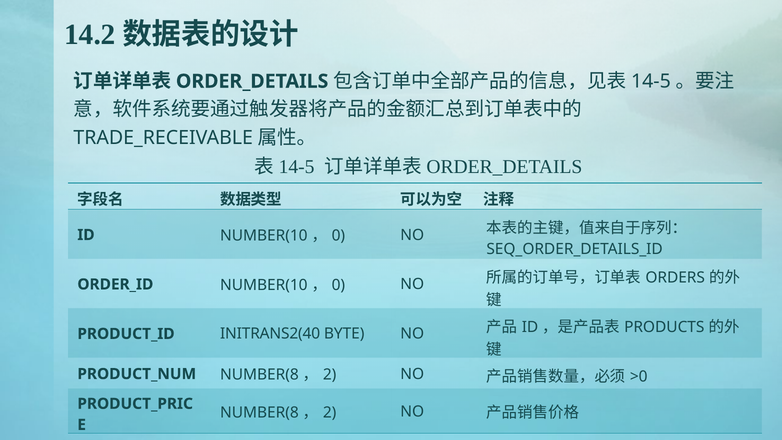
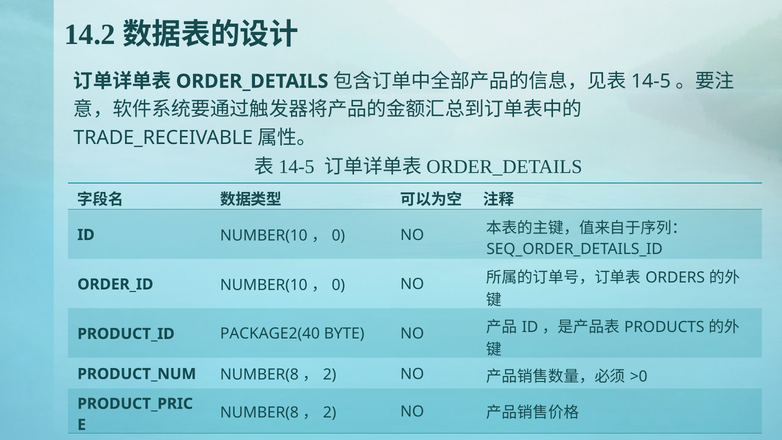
INITRANS2(40: INITRANS2(40 -> PACKAGE2(40 (270, 334)
